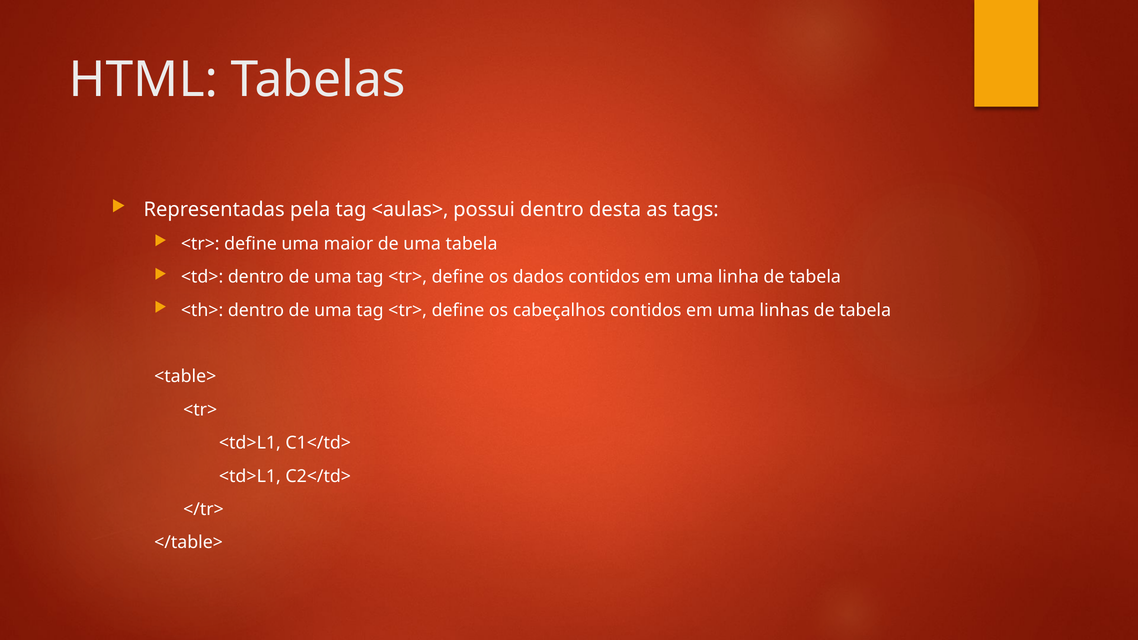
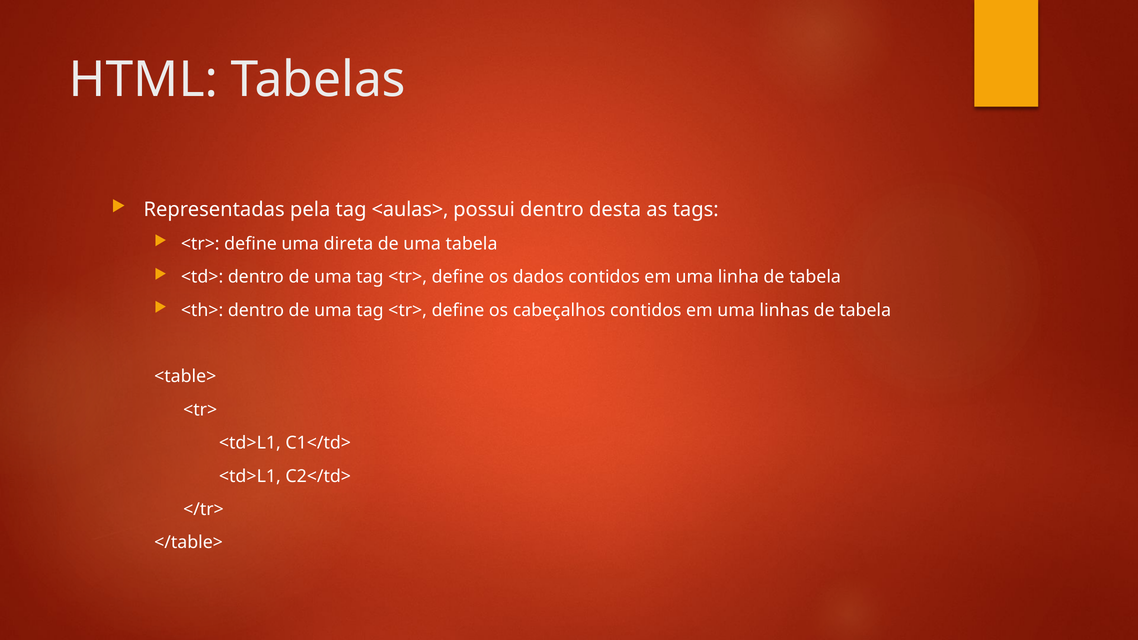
maior: maior -> direta (348, 244)
